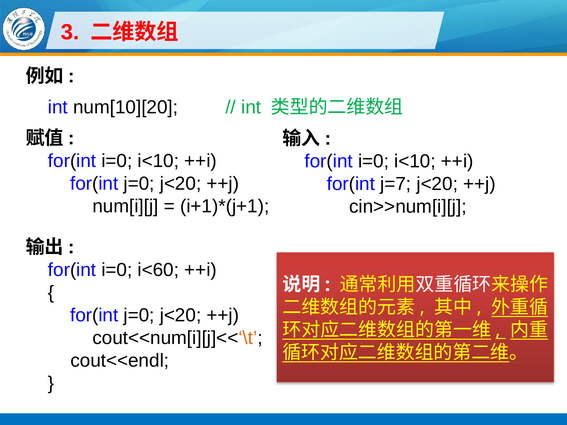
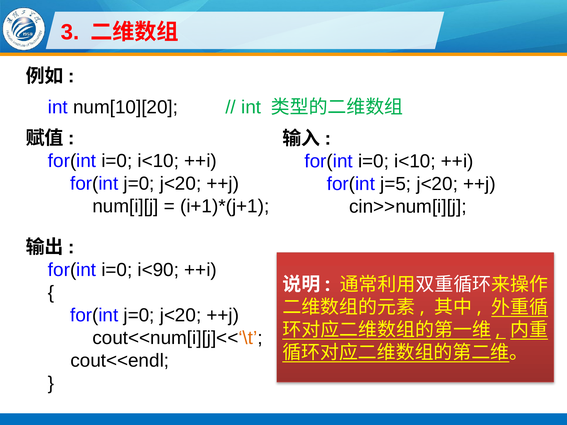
j=7: j=7 -> j=5 (396, 184)
i<60: i<60 -> i<90 (158, 270)
